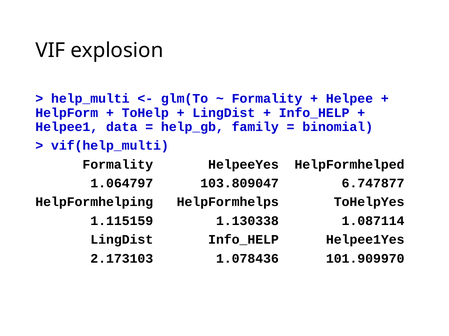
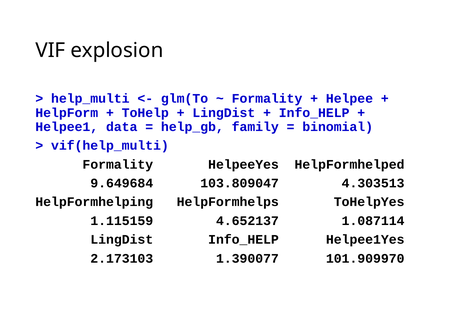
1.064797: 1.064797 -> 9.649684 (122, 184)
6.747877: 6.747877 -> 4.303513 (373, 184)
1.130338: 1.130338 -> 4.652137 (247, 221)
1.078436: 1.078436 -> 1.390077 (247, 259)
